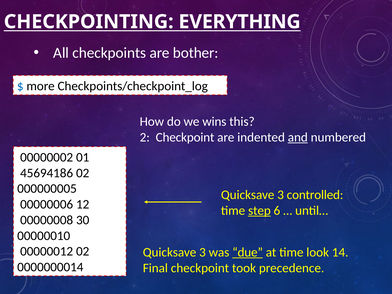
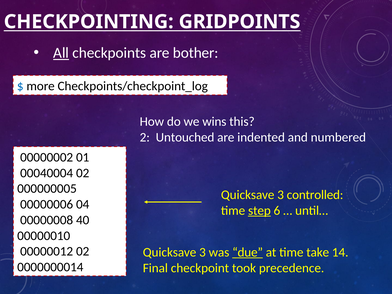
EVERYTHING: EVERYTHING -> GRIDPOINTS (240, 22)
All underline: none -> present (61, 53)
2 Checkpoint: Checkpoint -> Untouched (185, 137)
and underline: present -> none (298, 137)
45694186: 45694186 -> 00040004 (47, 173)
12: 12 -> 04 (83, 204)
30: 30 -> 40 (83, 220)
look: look -> take (318, 252)
